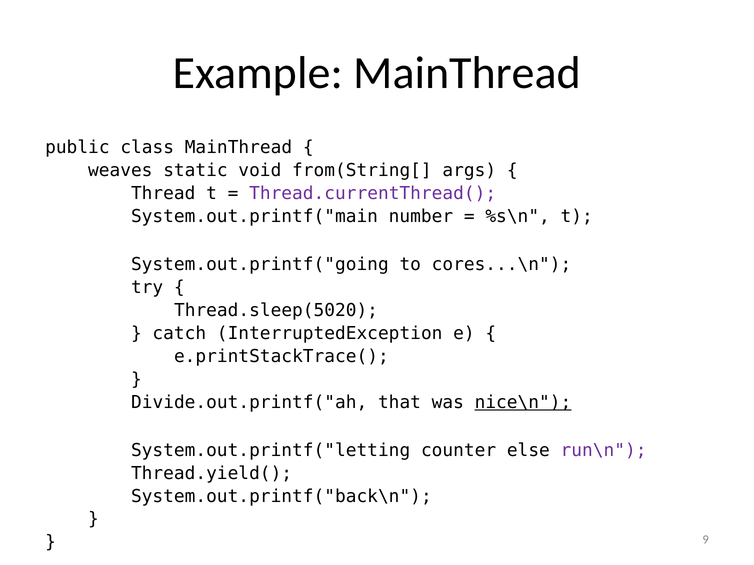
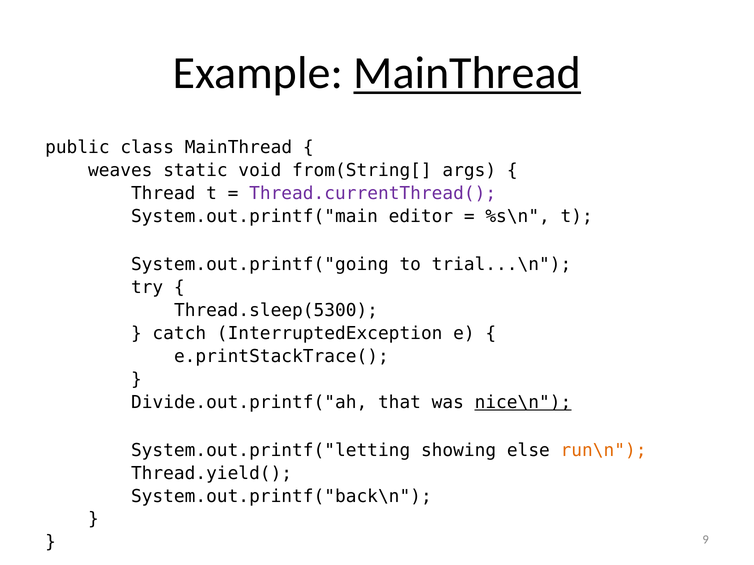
MainThread underline: none -> present (467, 73)
number: number -> editor (421, 217)
cores...\n: cores...\n -> trial...\n (501, 265)
Thread.sleep(5020: Thread.sleep(5020 -> Thread.sleep(5300 (276, 311)
counter: counter -> showing (459, 451)
run\n colour: purple -> orange (604, 451)
